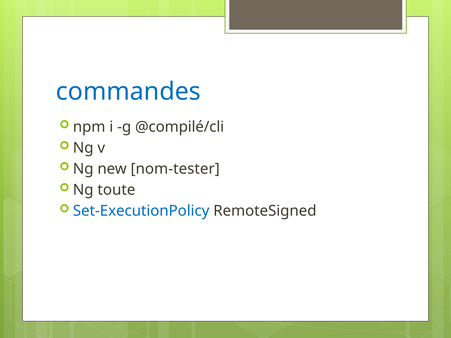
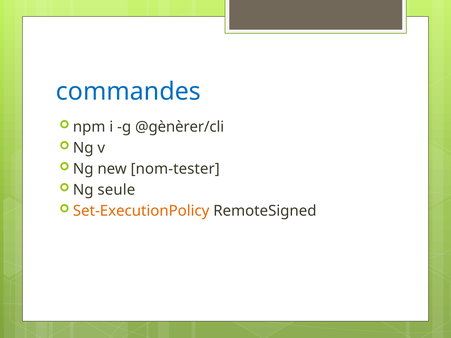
@compilé/cli: @compilé/cli -> @gènèrer/cli (180, 127)
toute: toute -> seule (116, 190)
Set-ExecutionPolicy colour: blue -> orange (141, 211)
